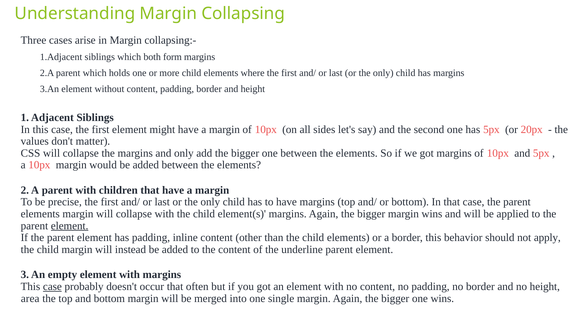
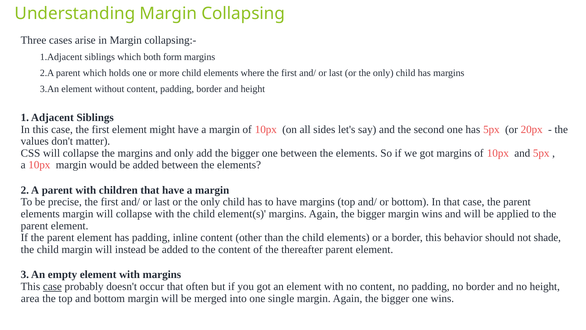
element underline: present -> none (70, 226)
apply: apply -> shade (547, 237)
underline: underline -> thereafter (302, 249)
